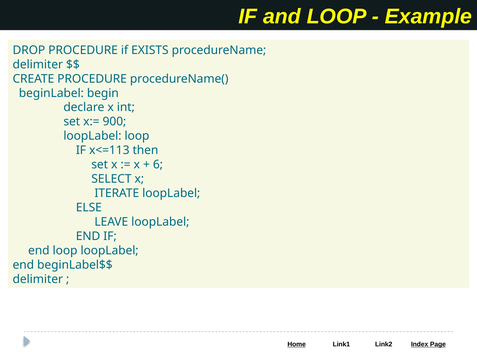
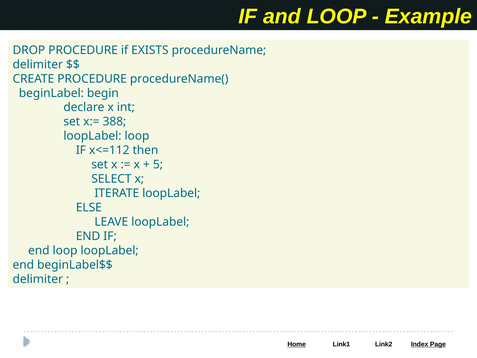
900: 900 -> 388 (114, 122)
x<=113: x<=113 -> x<=112 (109, 150)
6: 6 -> 5 (158, 165)
